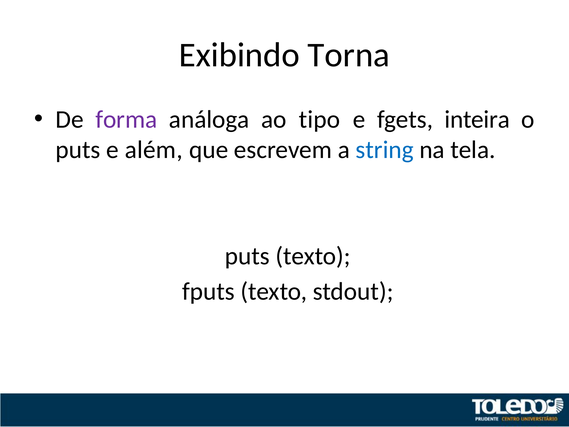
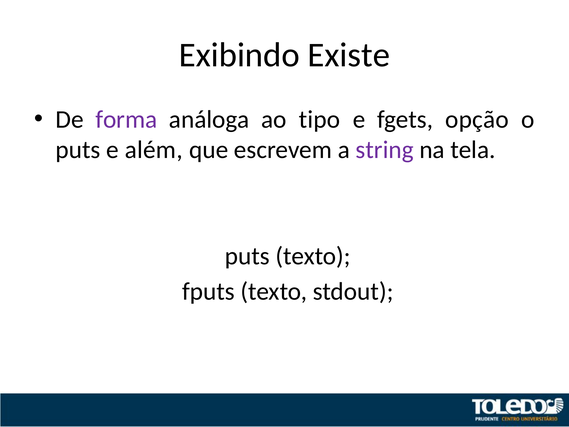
Torna: Torna -> Existe (349, 55)
inteira: inteira -> opção (477, 119)
string colour: blue -> purple (385, 150)
